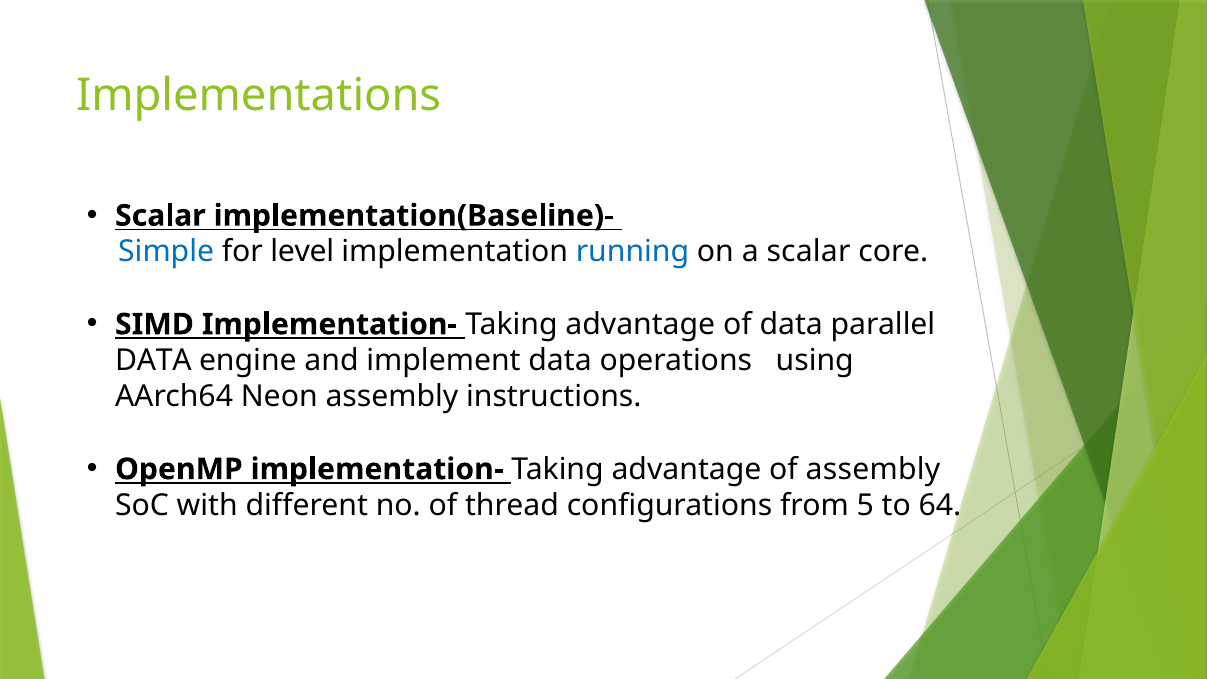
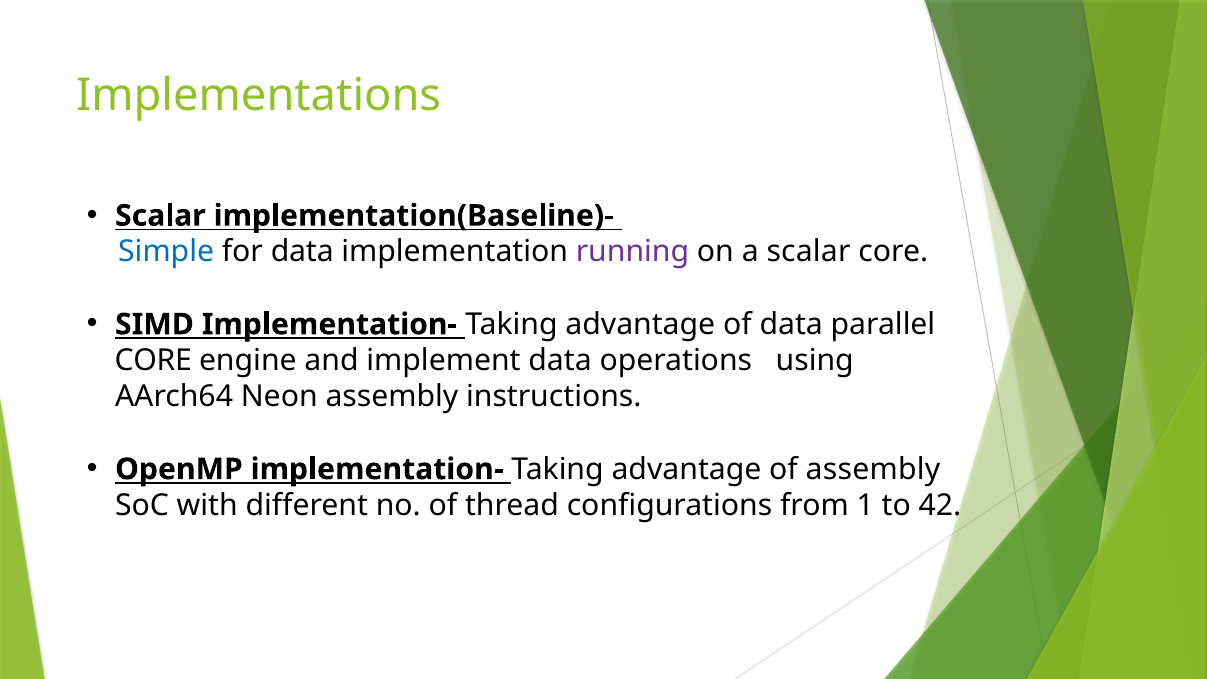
for level: level -> data (302, 252)
running colour: blue -> purple (632, 252)
DATA: DATA -> CORE (153, 361)
5: 5 -> 1 (865, 505)
64: 64 -> 42 (940, 505)
